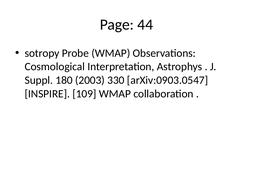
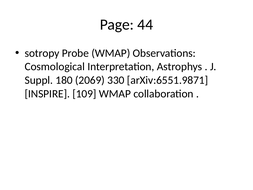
2003: 2003 -> 2069 (90, 80)
arXiv:0903.0547: arXiv:0903.0547 -> arXiv:6551.9871 (168, 80)
